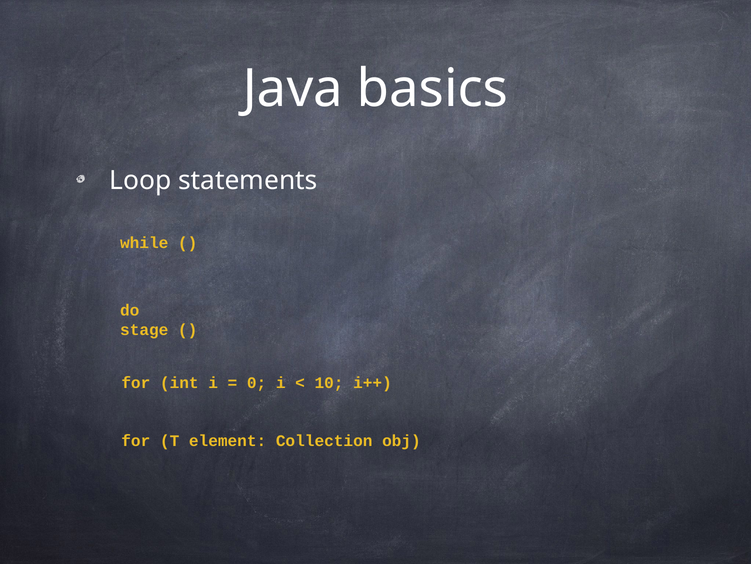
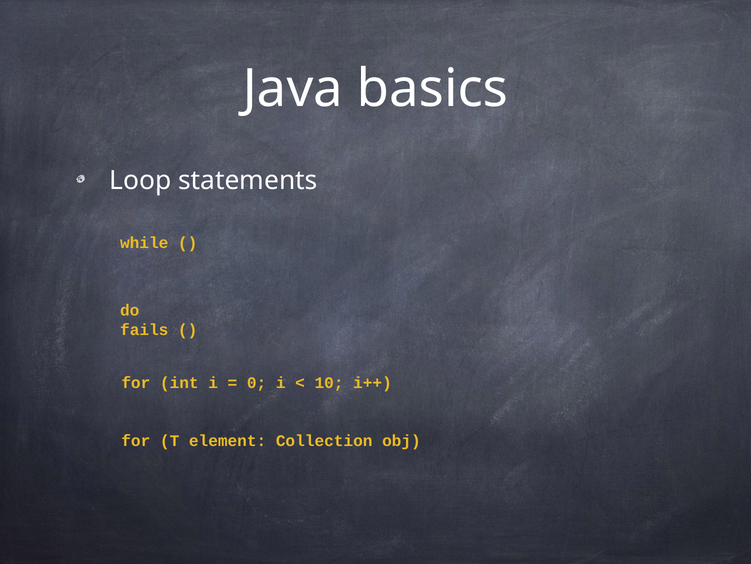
stage: stage -> fails (144, 330)
